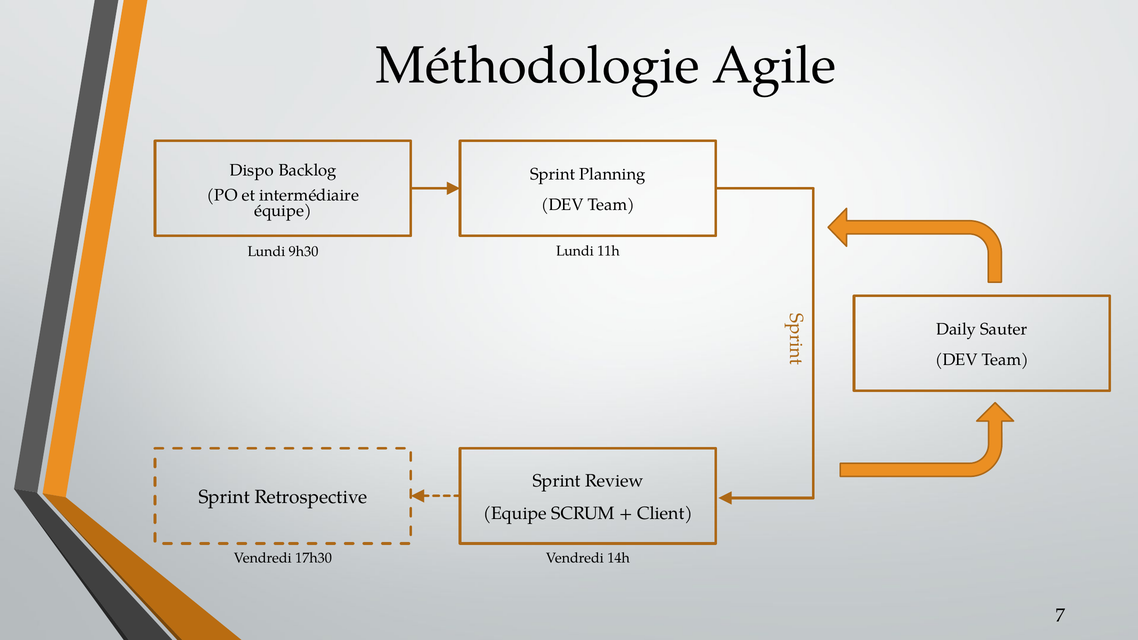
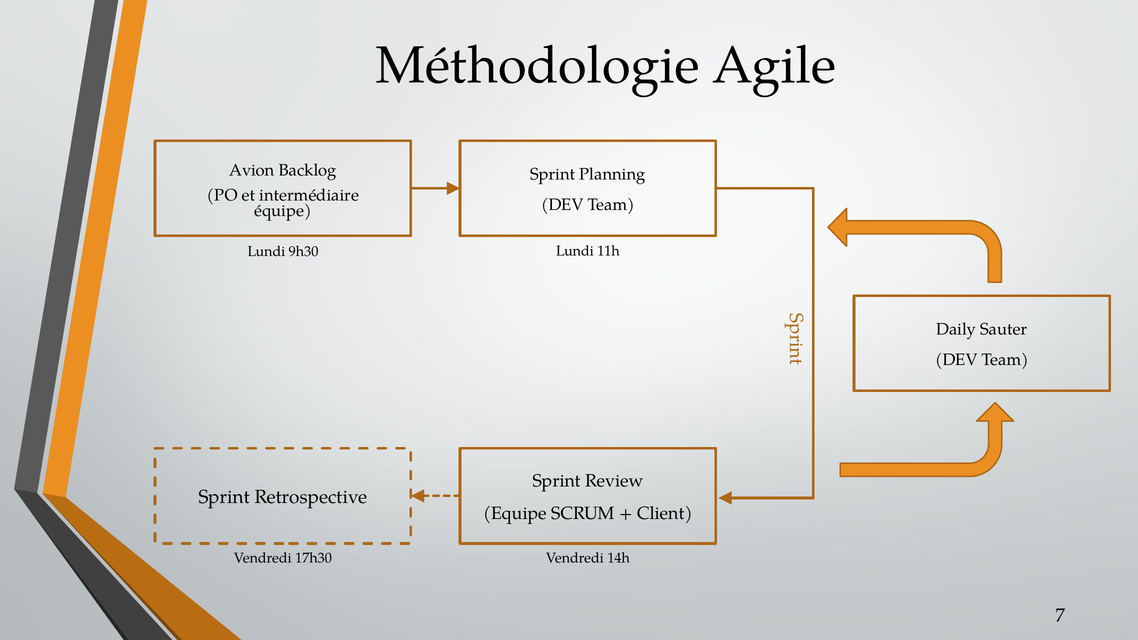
Dispo: Dispo -> Avion (252, 170)
